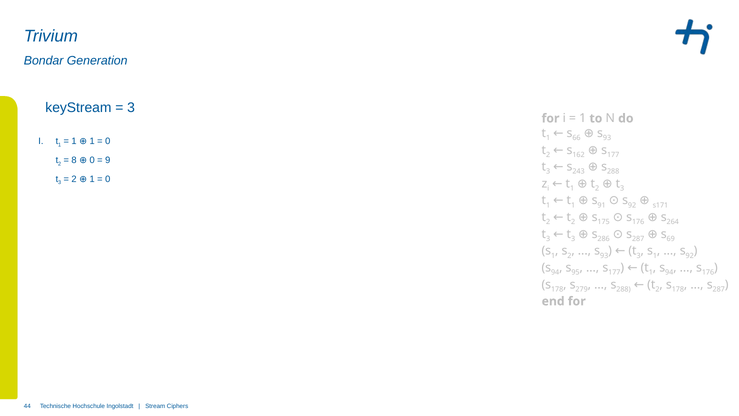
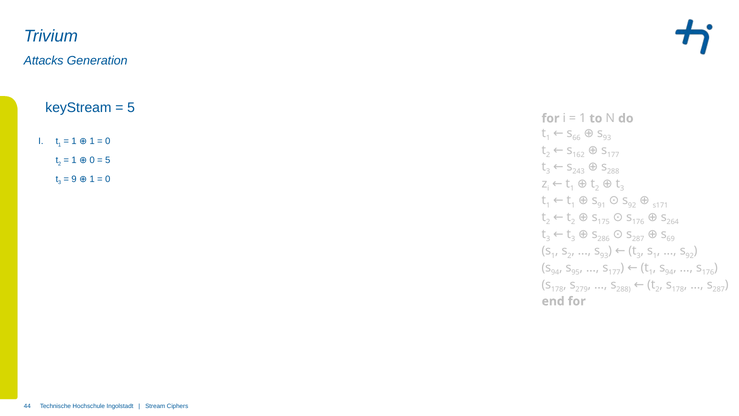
Bondar: Bondar -> Attacks (44, 61)
3: 3 -> 5 (131, 108)
8: 8 -> 1 (74, 160)
9: 9 -> 5 (108, 160)
2: 2 -> 9 (74, 179)
